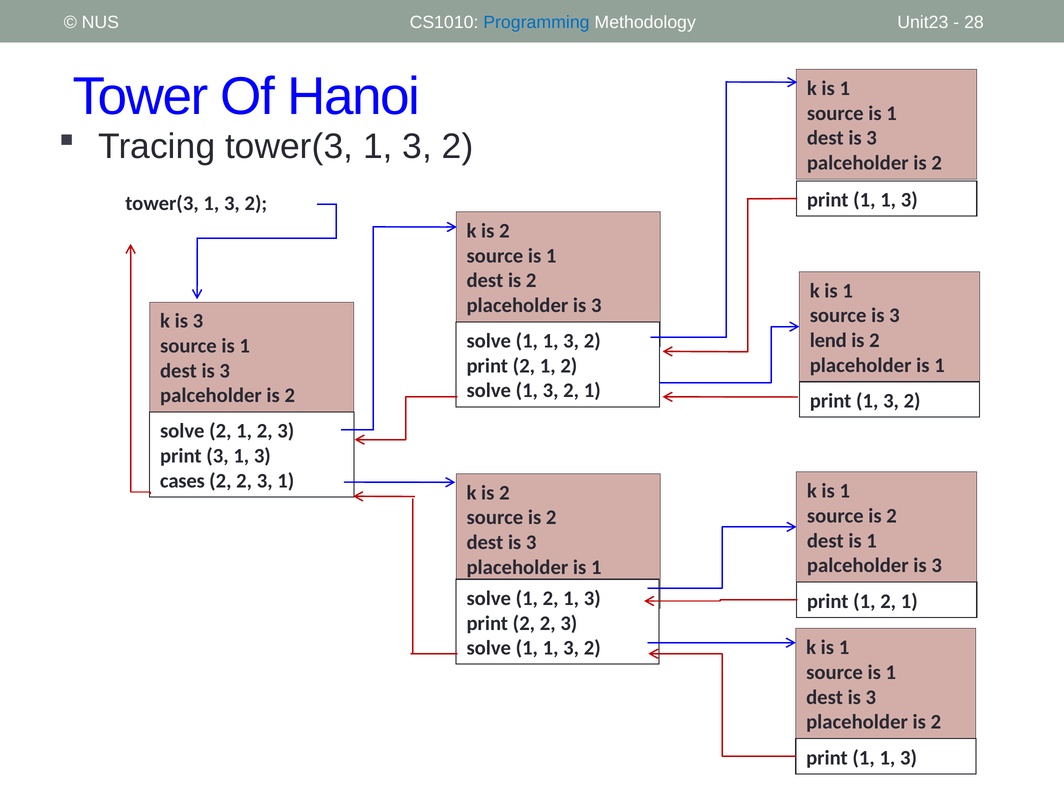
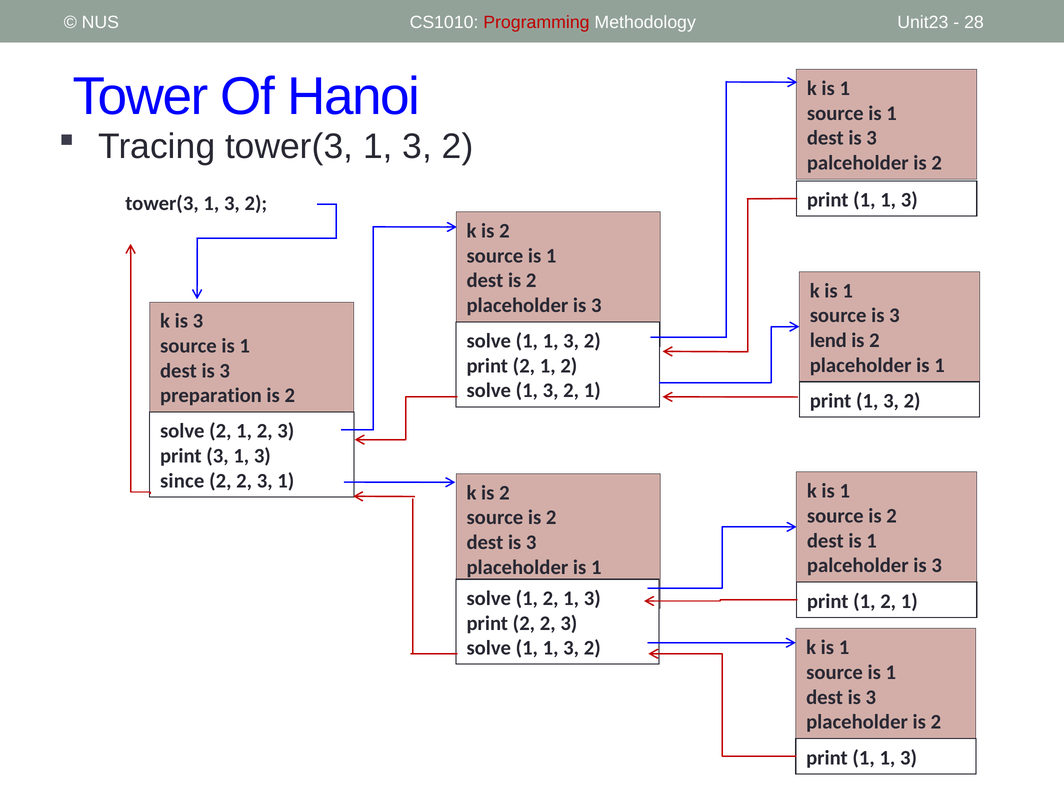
Programming colour: blue -> red (536, 22)
palceholder: palceholder -> preparation (211, 396)
cases: cases -> since (182, 481)
